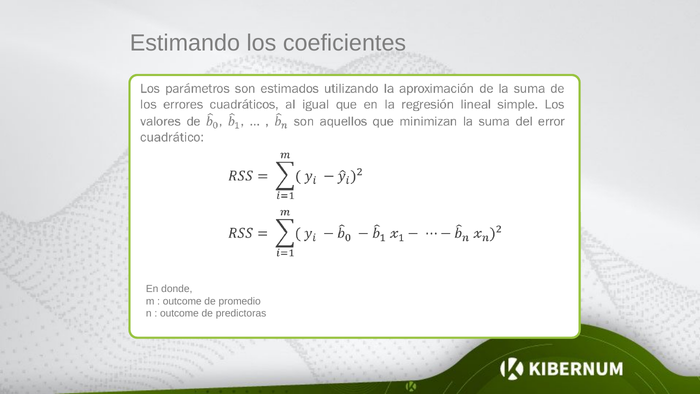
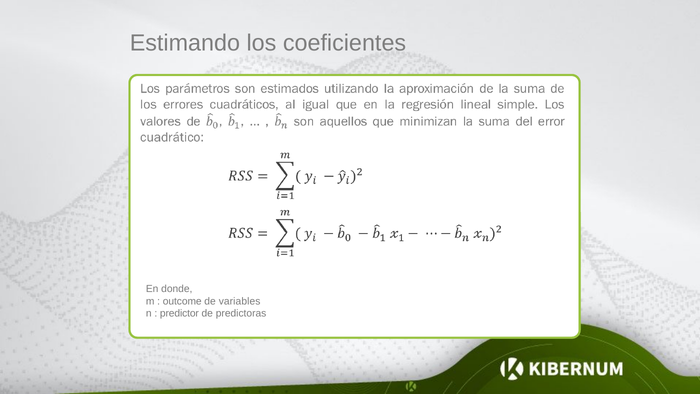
promedio: promedio -> variables (240, 301)
outcome: outcome -> predictor (179, 313)
